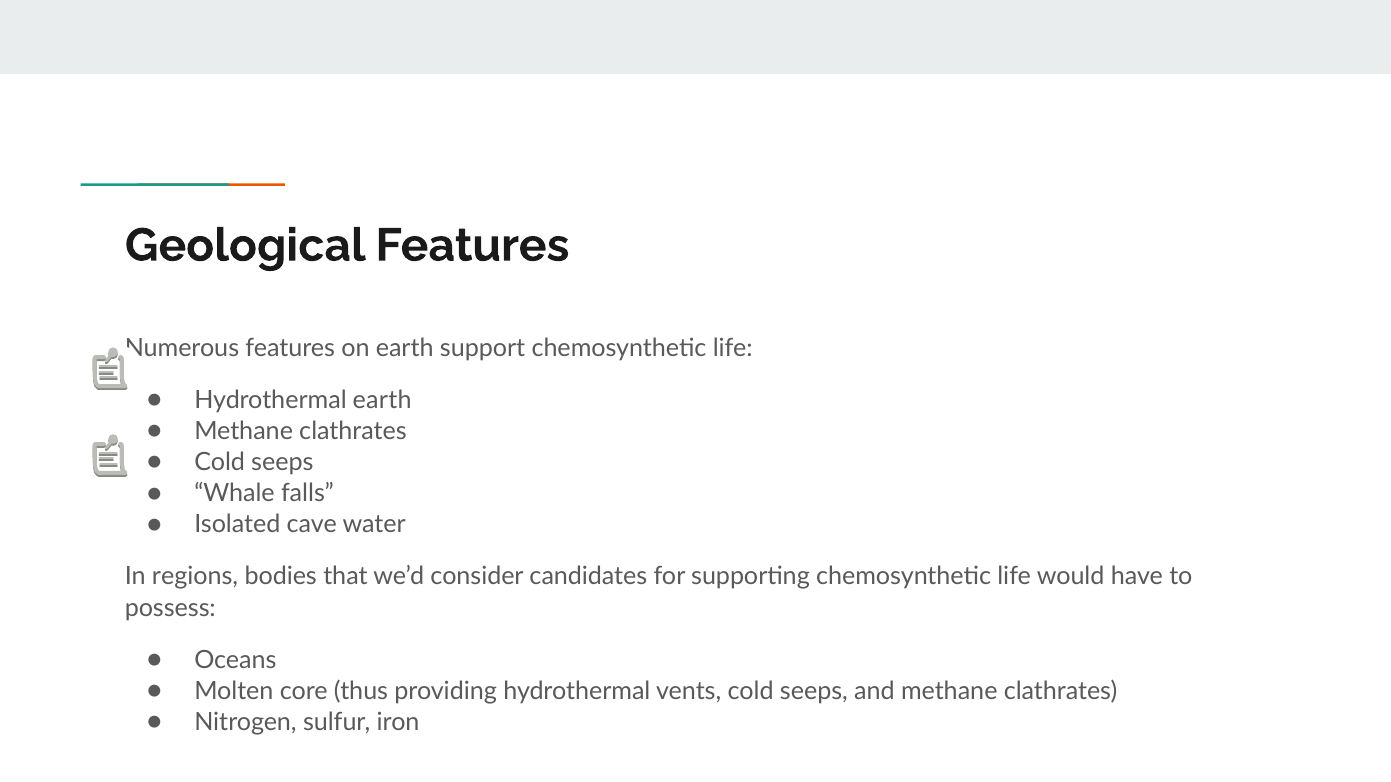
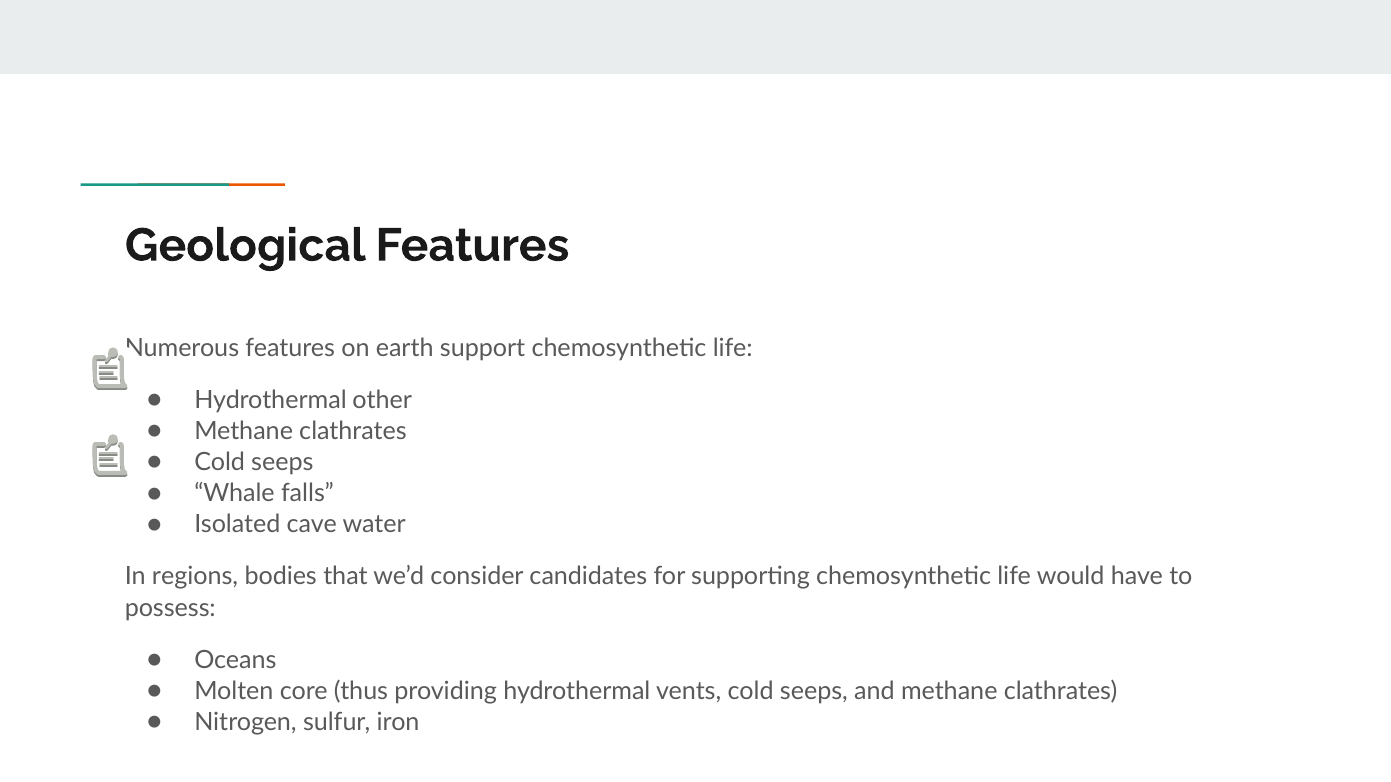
Hydrothermal earth: earth -> other (382, 400)
